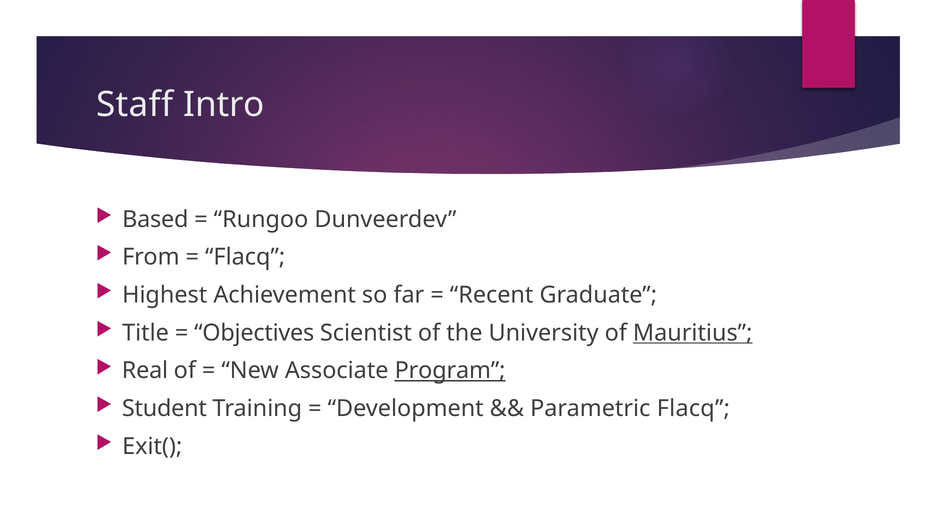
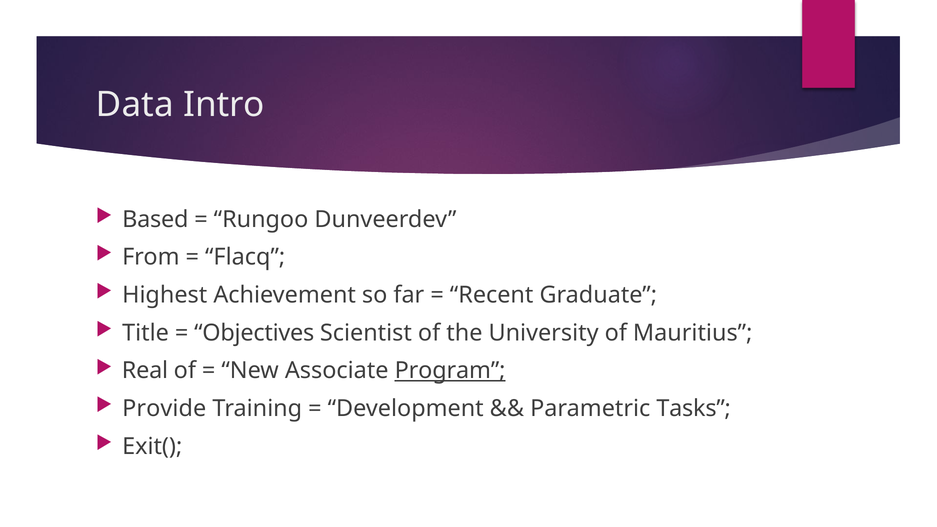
Staff: Staff -> Data (135, 104)
Mauritius underline: present -> none (693, 333)
Student: Student -> Provide (164, 409)
Parametric Flacq: Flacq -> Tasks (694, 409)
